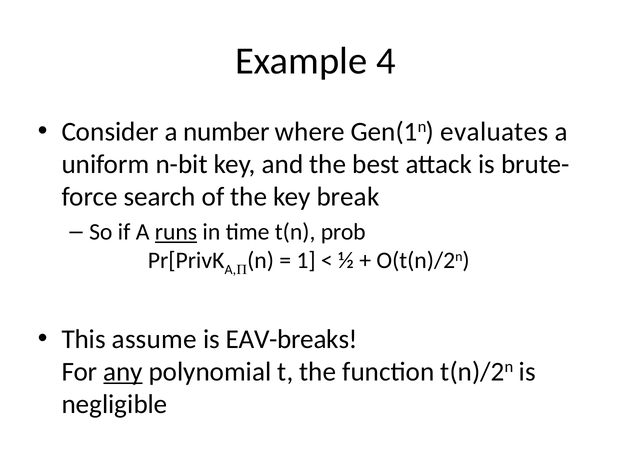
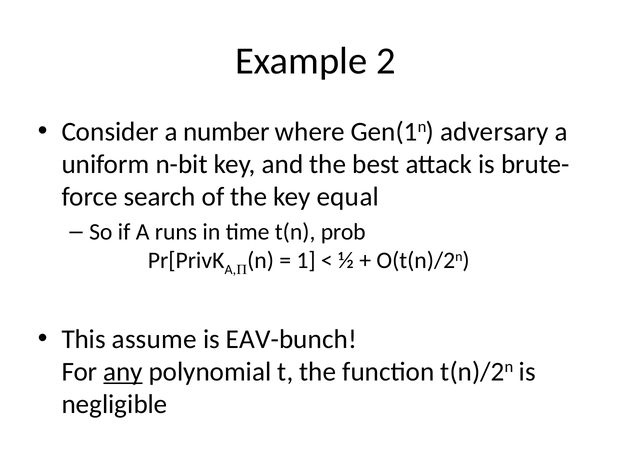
4: 4 -> 2 (386, 61)
evaluates: evaluates -> adversary (494, 132)
break: break -> equal (348, 197)
runs underline: present -> none (176, 232)
EAV-breaks: EAV-breaks -> EAV-bunch (291, 339)
